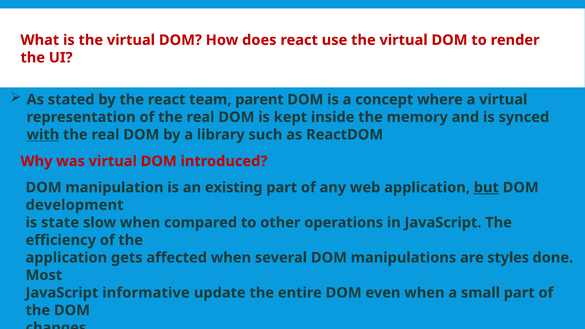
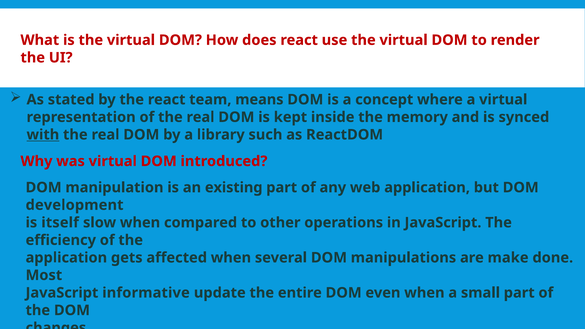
parent: parent -> means (259, 100)
but underline: present -> none (486, 187)
state: state -> itself (60, 223)
styles: styles -> make (508, 258)
